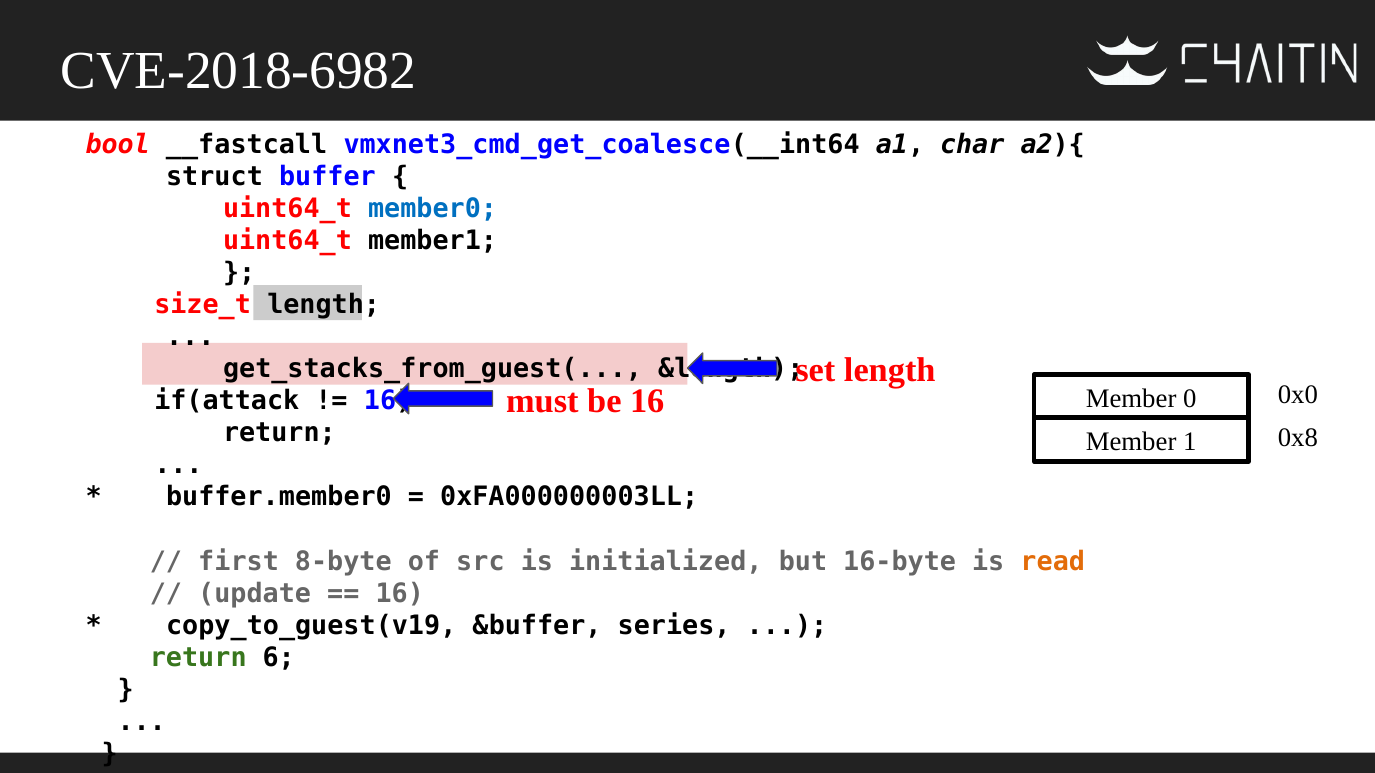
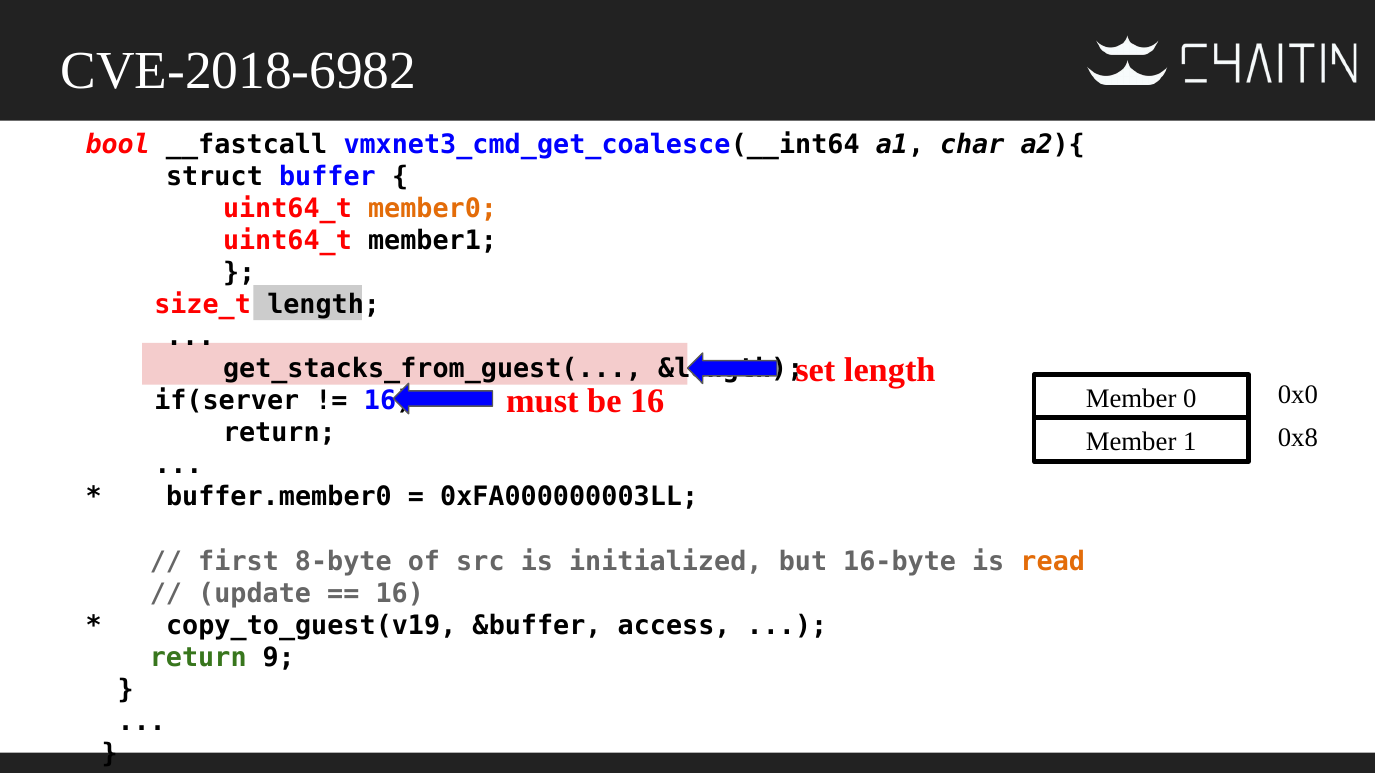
member0 colour: blue -> orange (433, 209)
if(attack: if(attack -> if(server (227, 401)
series: series -> access (674, 626)
6: 6 -> 9 (279, 658)
